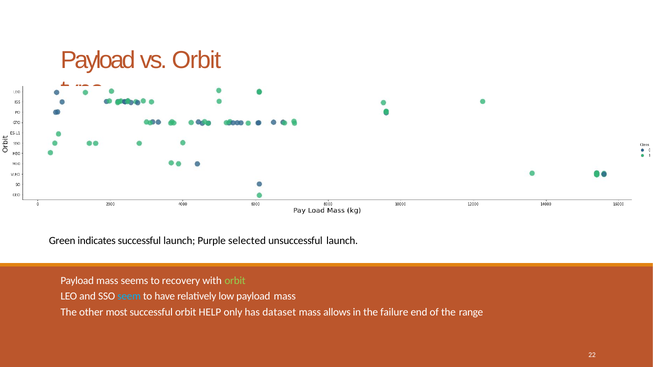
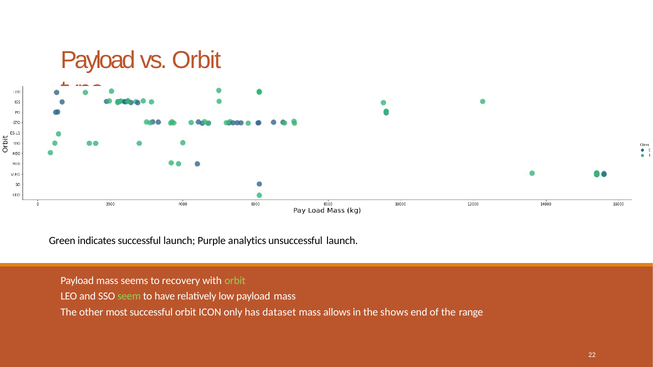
selected: selected -> analytics (247, 241)
seem colour: light blue -> light green (129, 297)
HELP: HELP -> ICON (210, 312)
failure: failure -> shows (394, 312)
